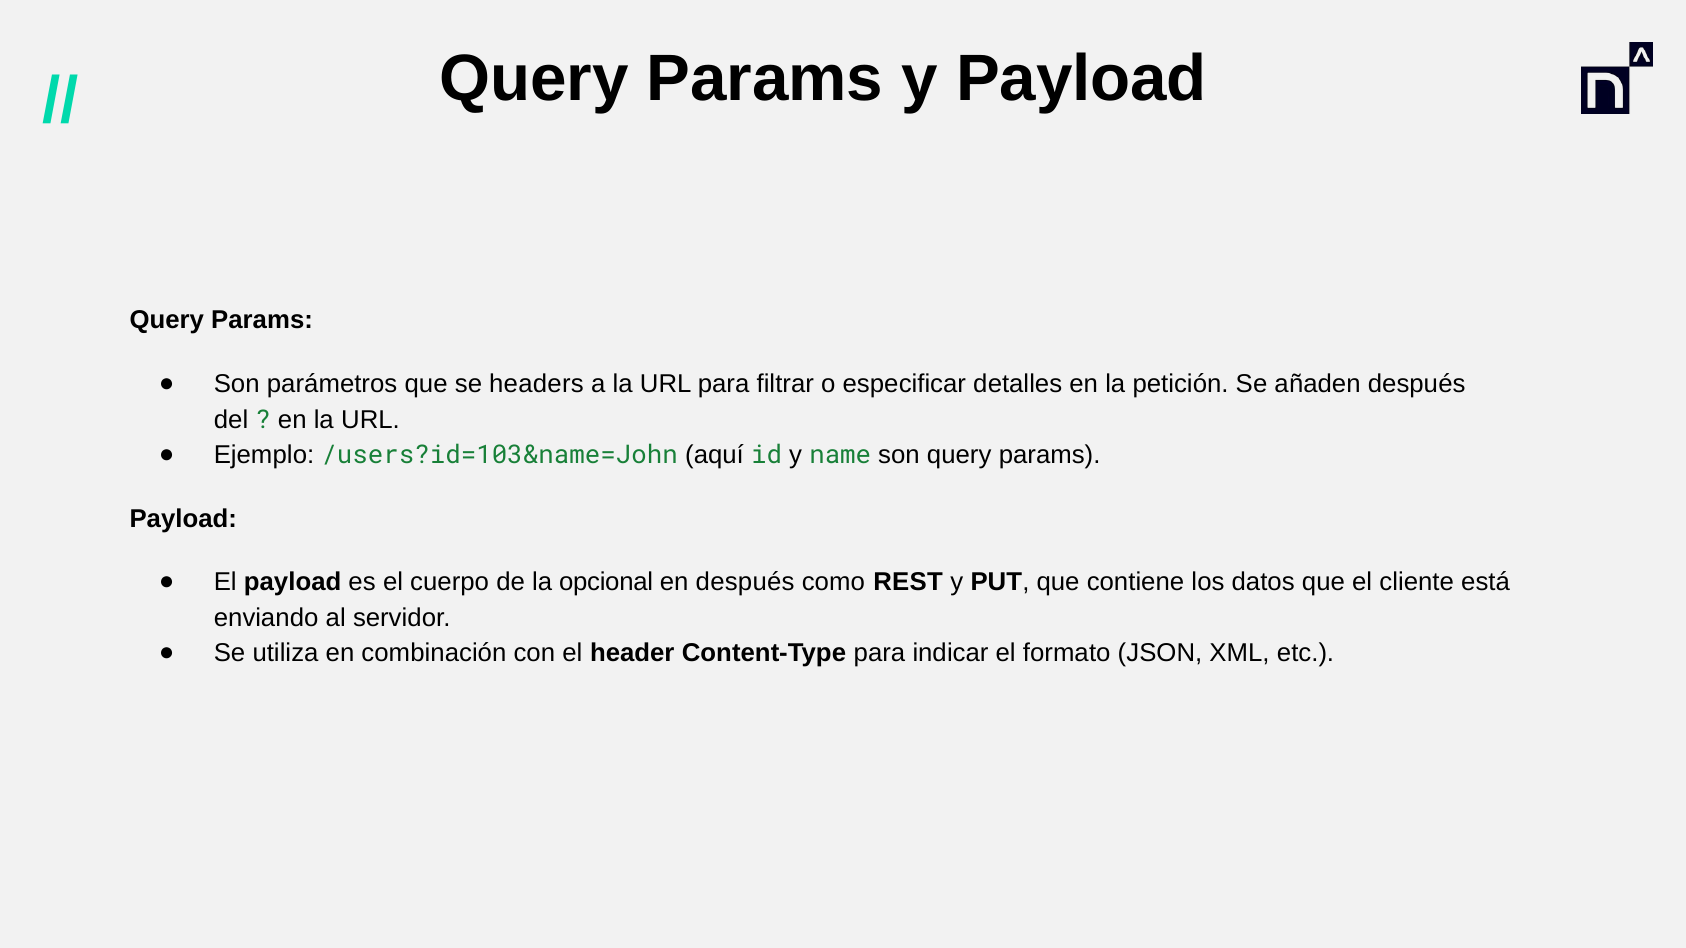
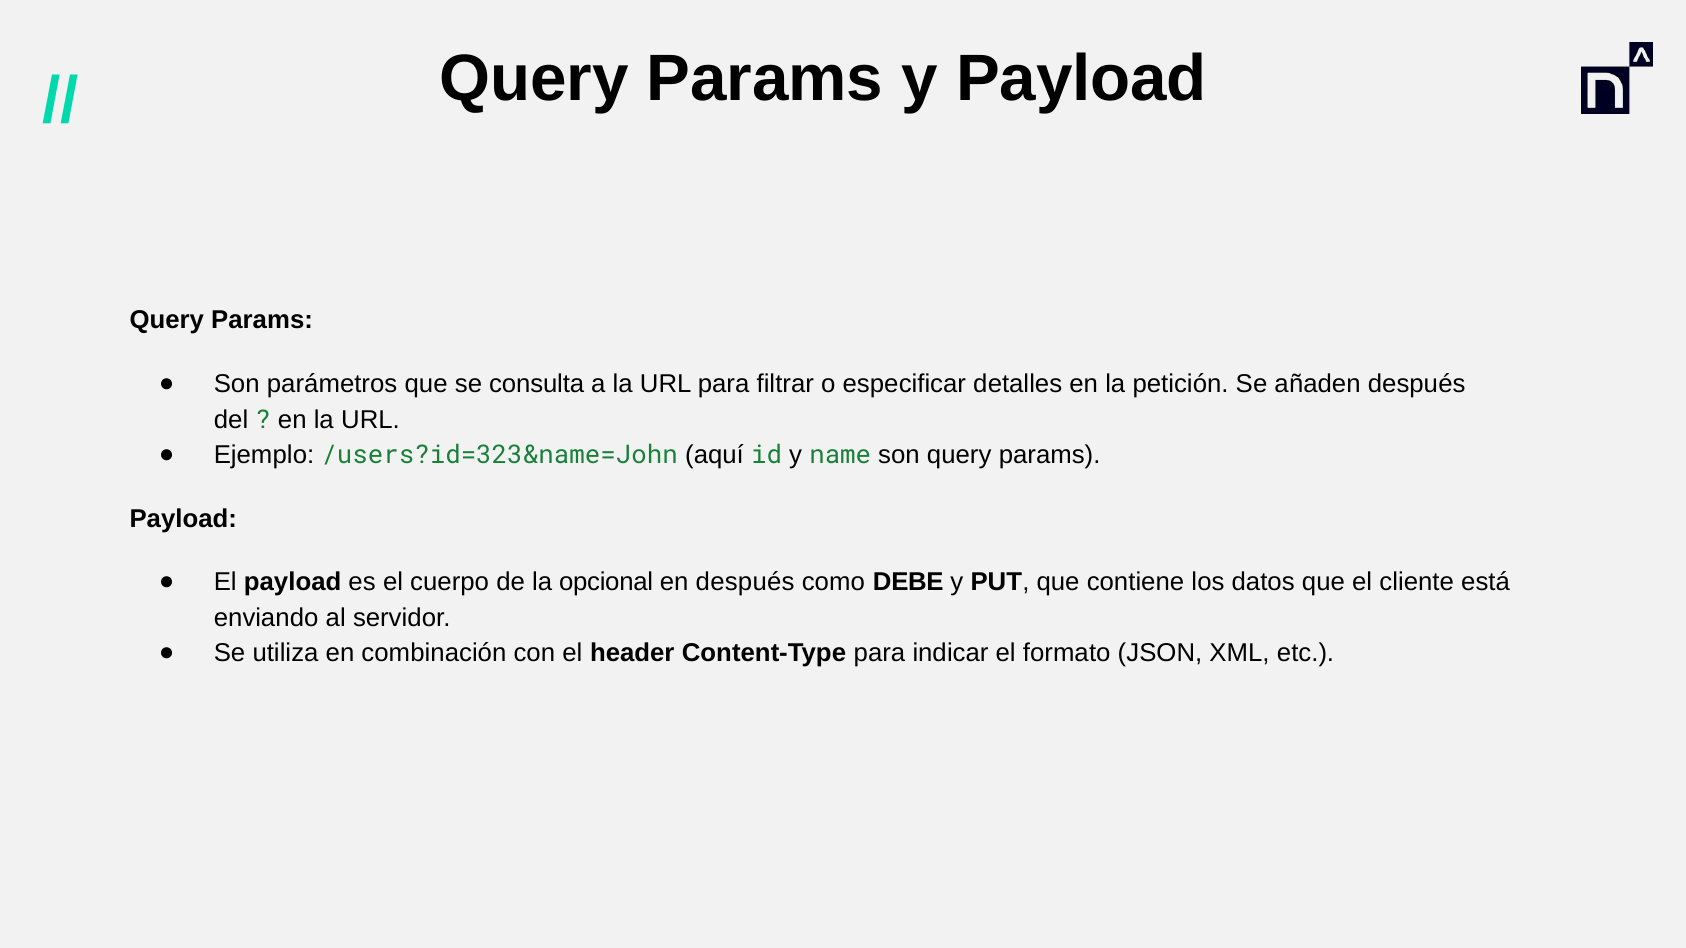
headers: headers -> consulta (537, 384)
/users?id=103&name=John: /users?id=103&name=John -> /users?id=323&name=John (500, 455)
REST: REST -> DEBE (908, 582)
